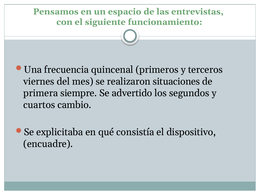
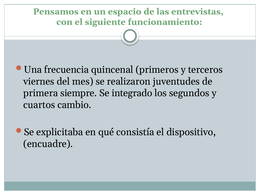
situaciones: situaciones -> juventudes (176, 81)
advertido: advertido -> integrado (132, 93)
